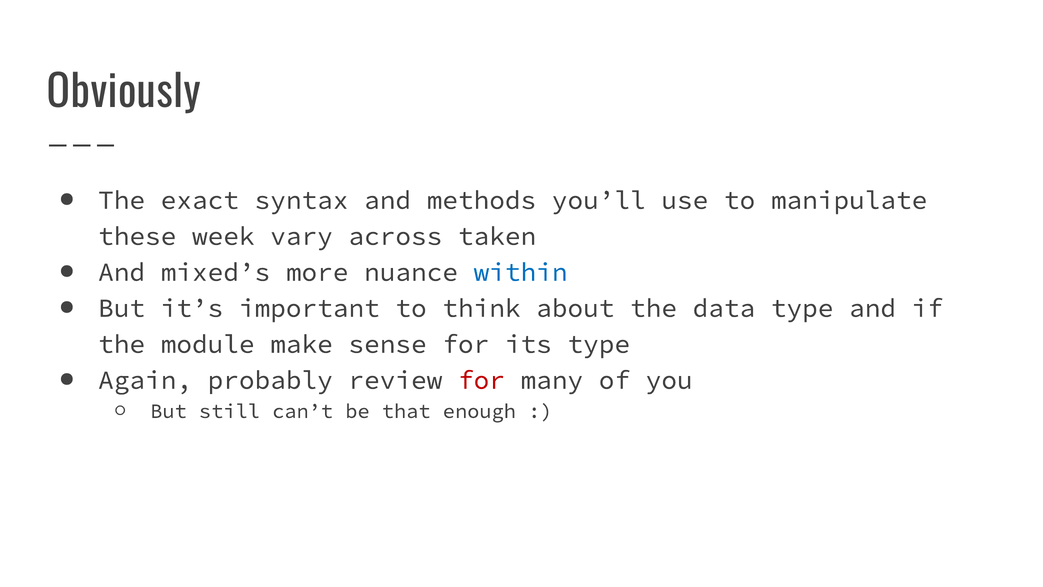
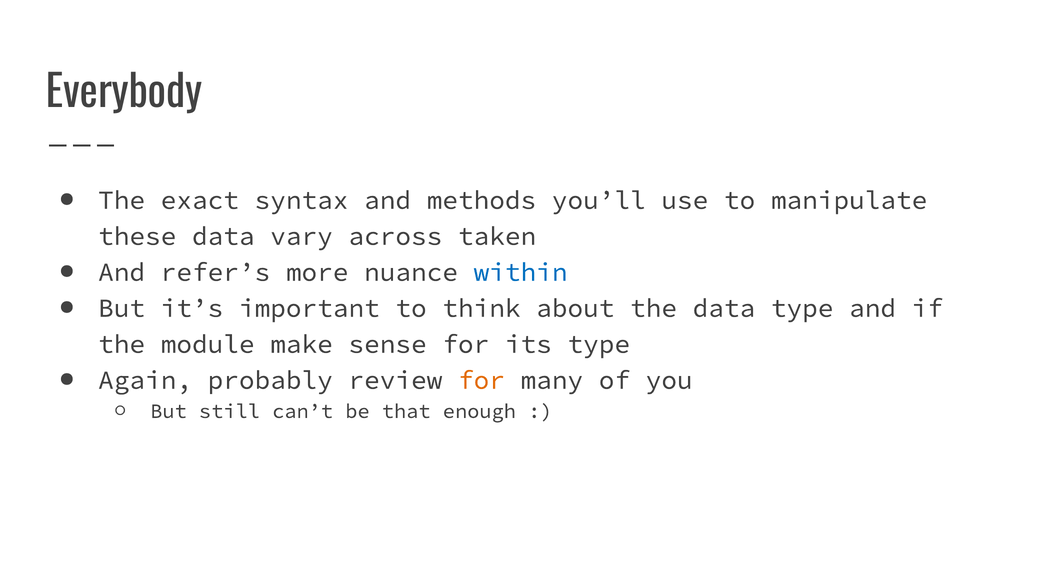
Obviously: Obviously -> Everybody (124, 93)
these week: week -> data (223, 236)
mixed’s: mixed’s -> refer’s (215, 272)
for colour: red -> orange (481, 380)
